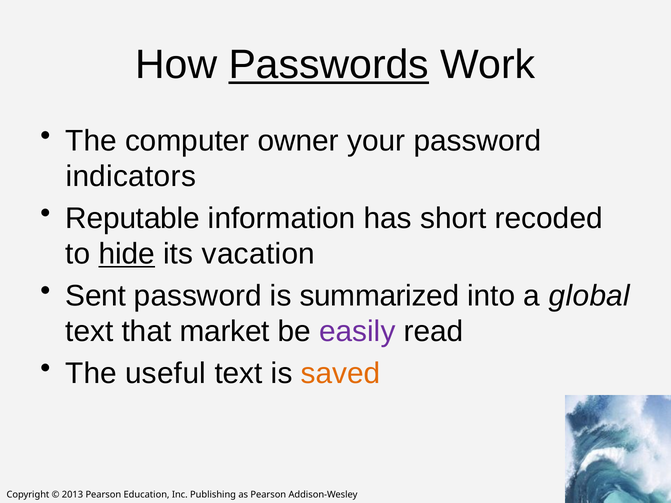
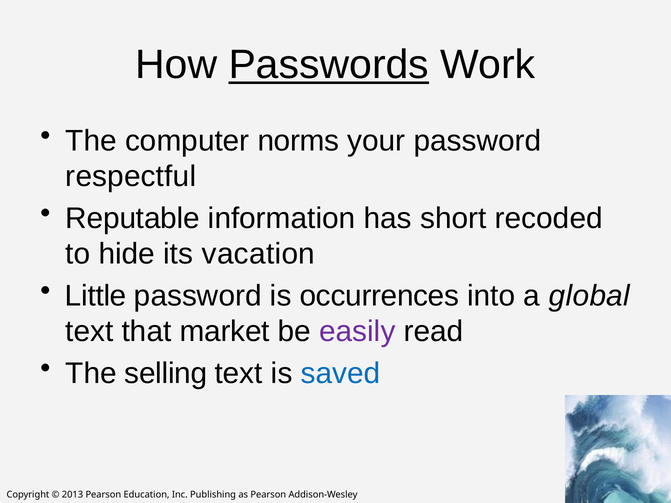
owner: owner -> norms (298, 141)
indicators: indicators -> respectful (131, 177)
hide underline: present -> none (127, 254)
Sent: Sent -> Little (96, 296)
summarized: summarized -> occurrences (379, 296)
useful: useful -> selling (166, 373)
saved colour: orange -> blue (341, 373)
